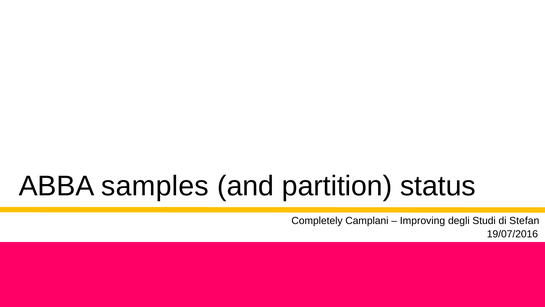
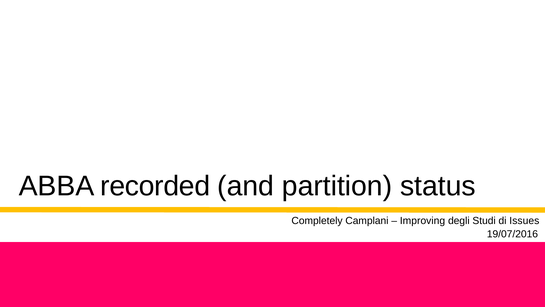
samples: samples -> recorded (155, 186)
Stefan: Stefan -> Issues (524, 220)
